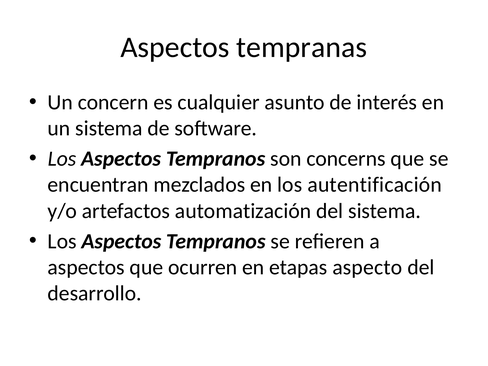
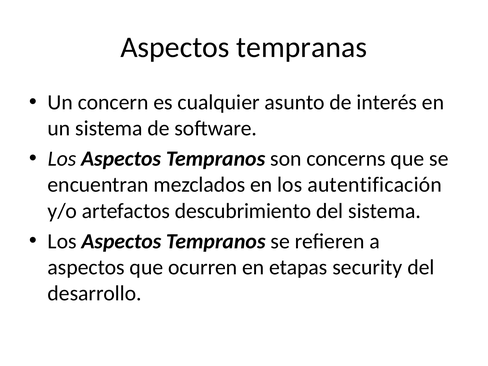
automatización: automatización -> descubrimiento (243, 211)
aspecto: aspecto -> security (367, 267)
